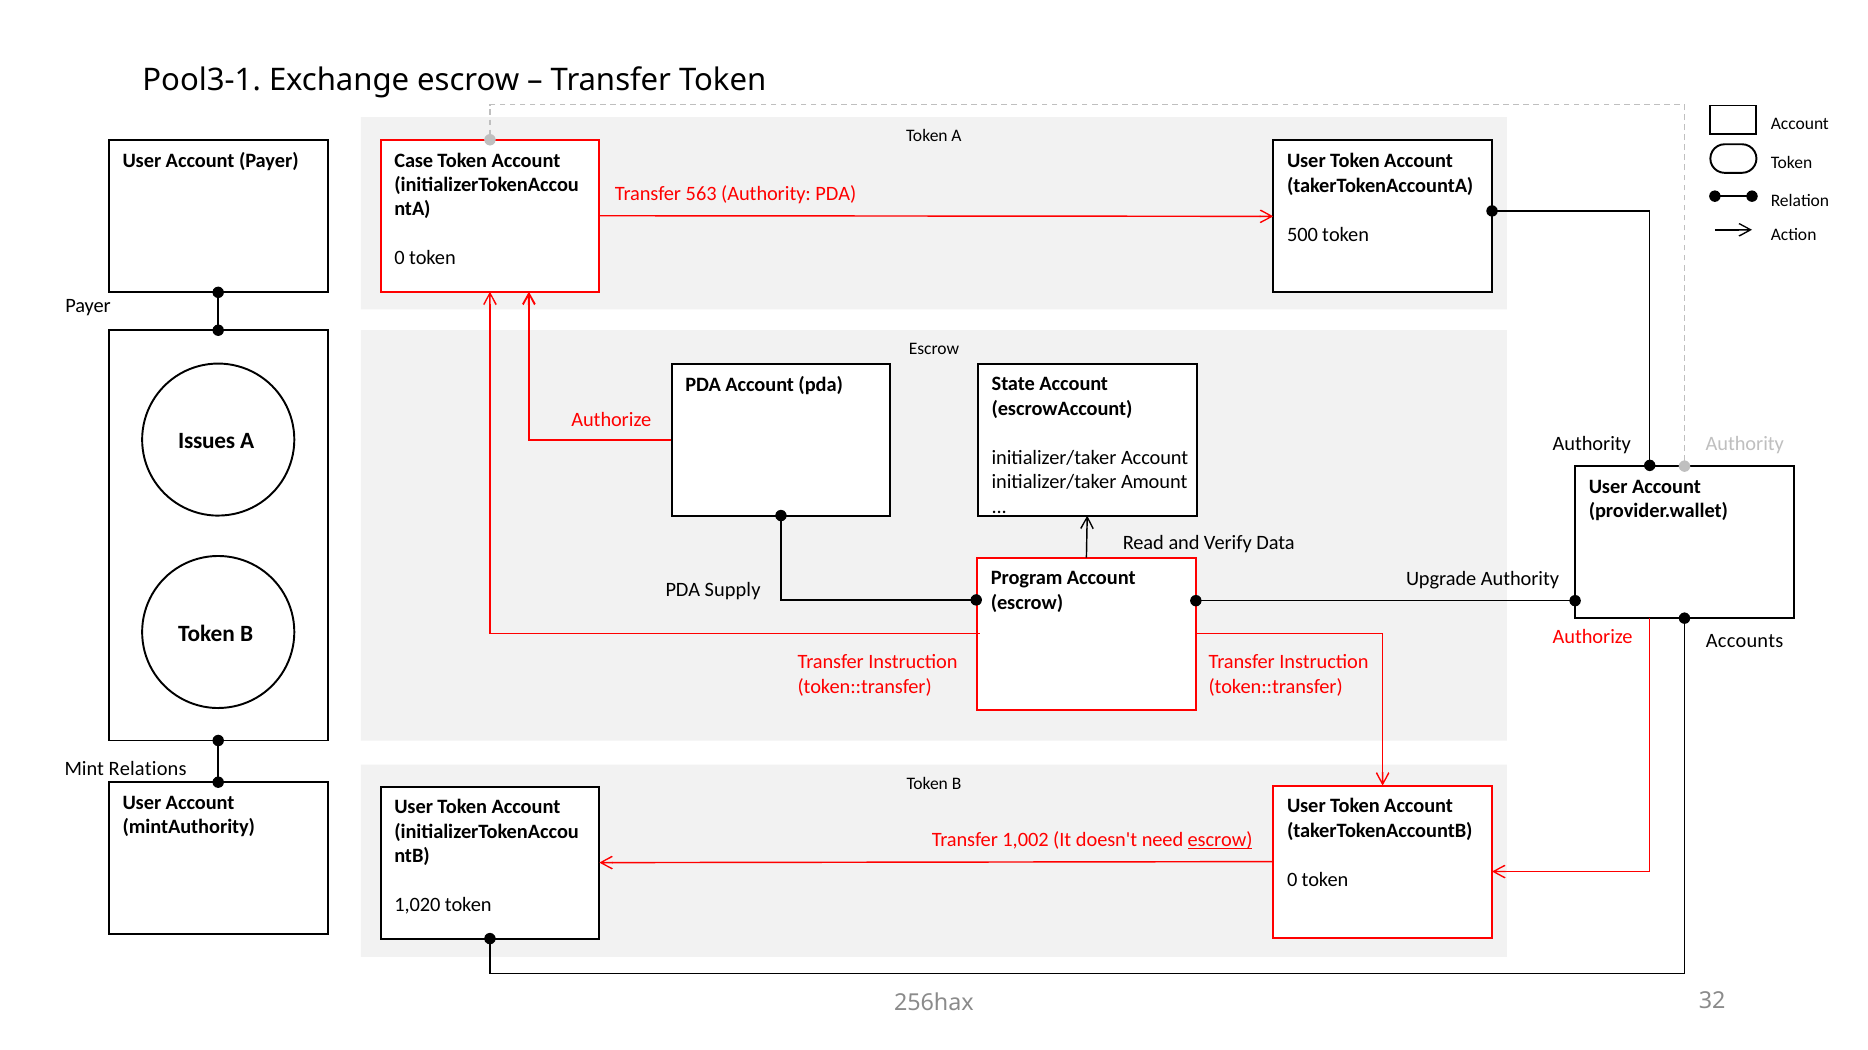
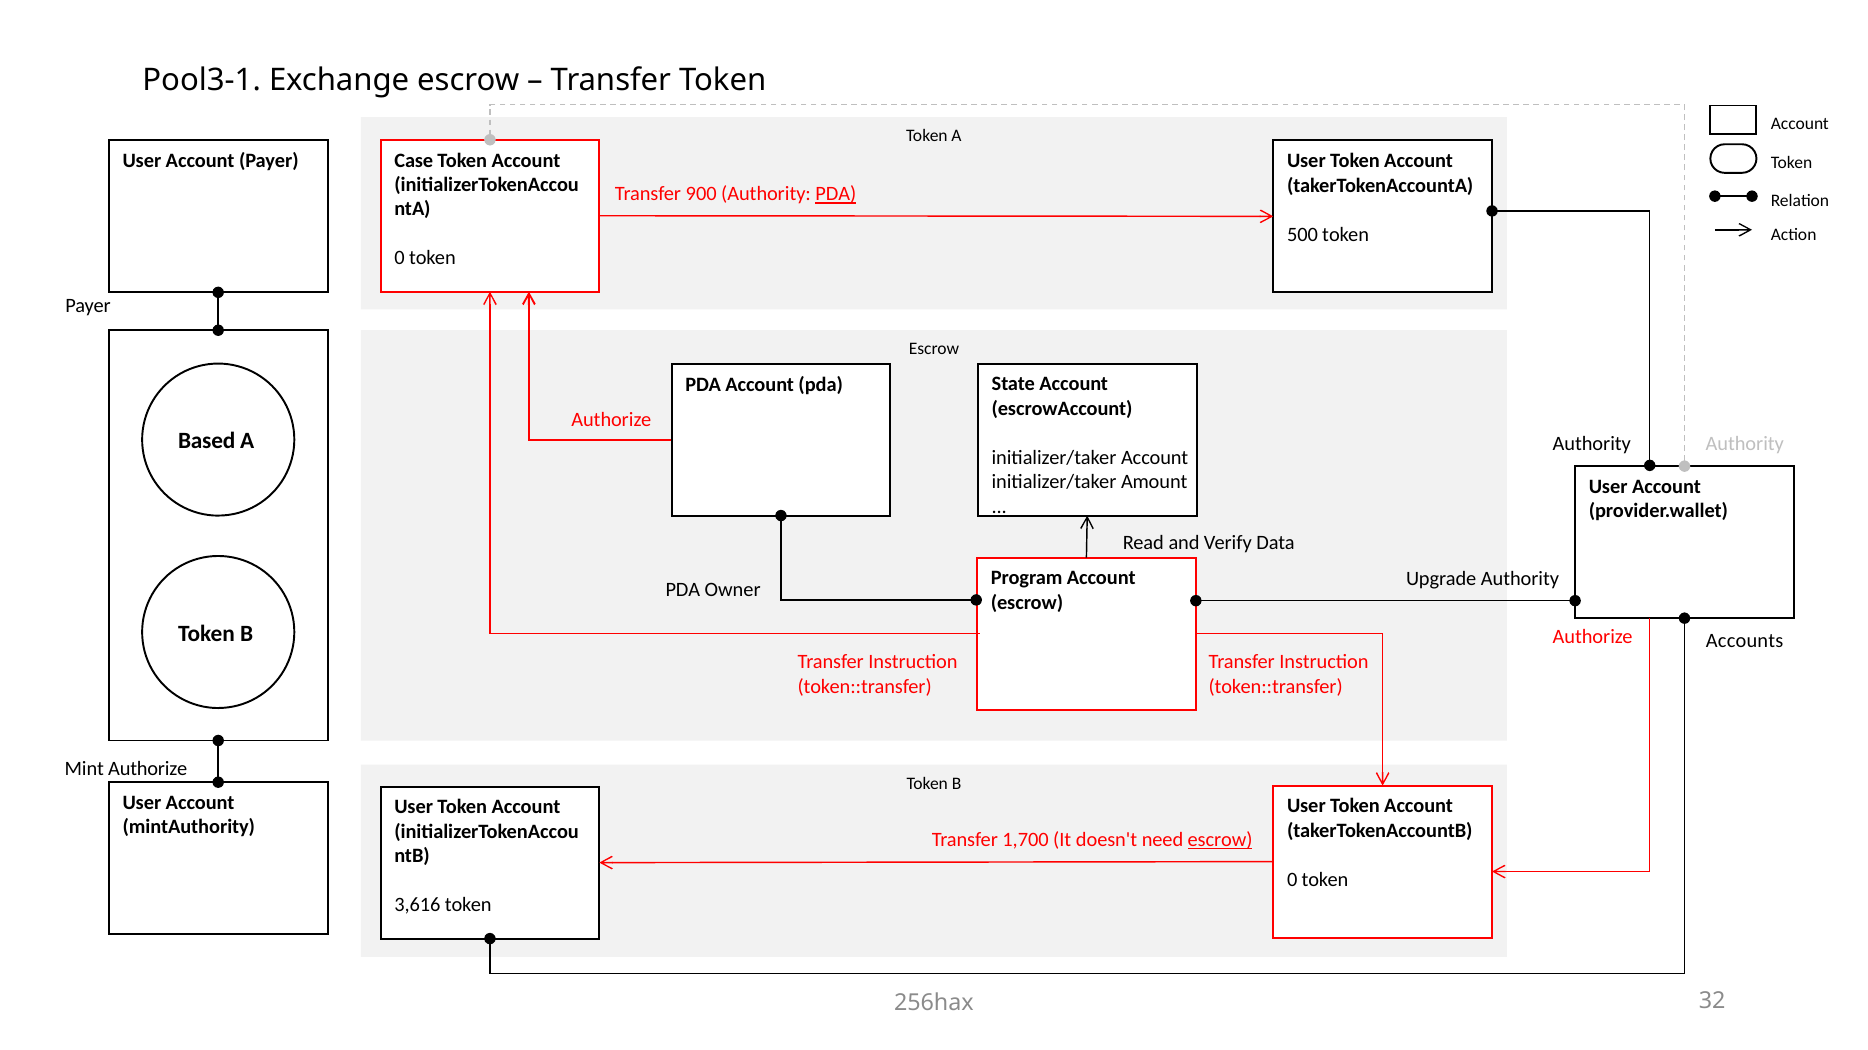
563: 563 -> 900 (701, 194)
PDA underline: none -> present (836, 194)
Issues: Issues -> Based (207, 441)
Supply: Supply -> Owner (733, 590)
Mint Relations: Relations -> Authorize (148, 769)
1,002: 1,002 -> 1,700 (1026, 840)
1,020: 1,020 -> 3,616 (417, 906)
